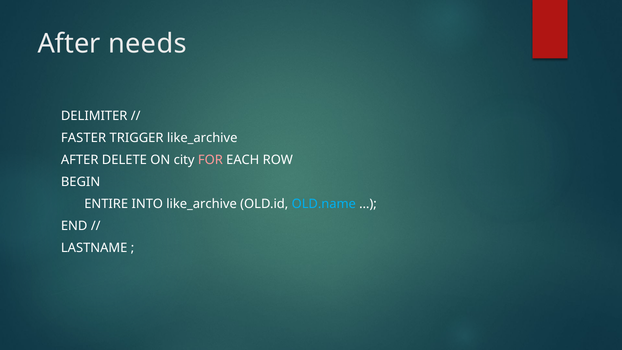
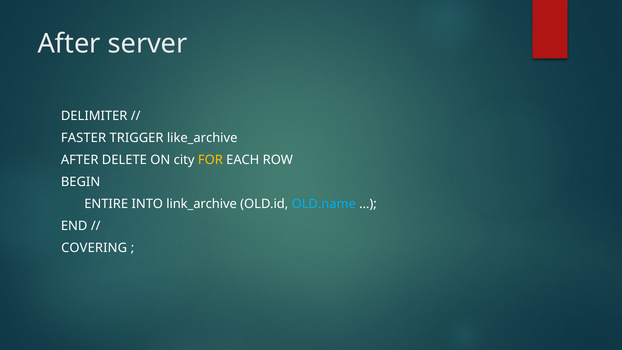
needs: needs -> server (148, 44)
FOR colour: pink -> yellow (210, 160)
INTO like_archive: like_archive -> link_archive (202, 204)
LASTNAME: LASTNAME -> COVERING (94, 248)
